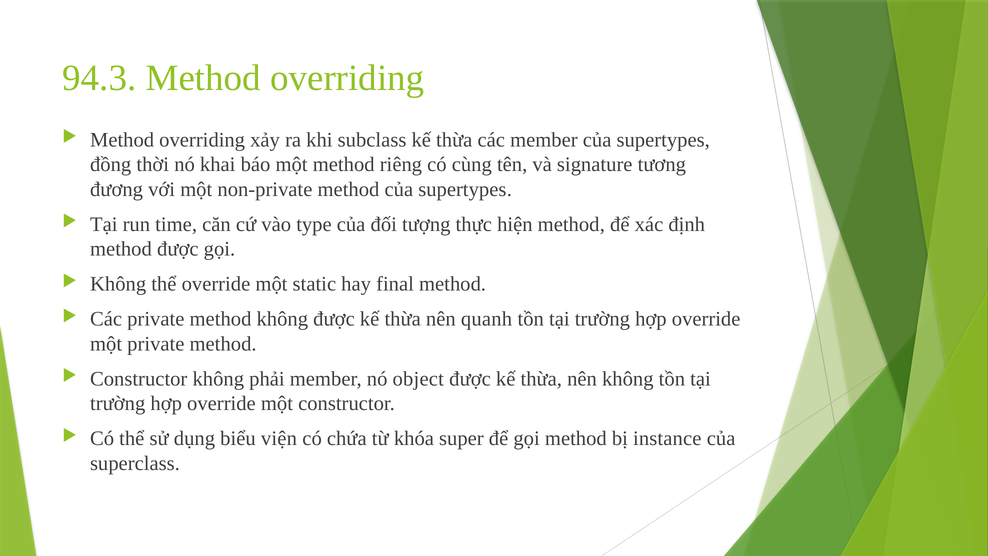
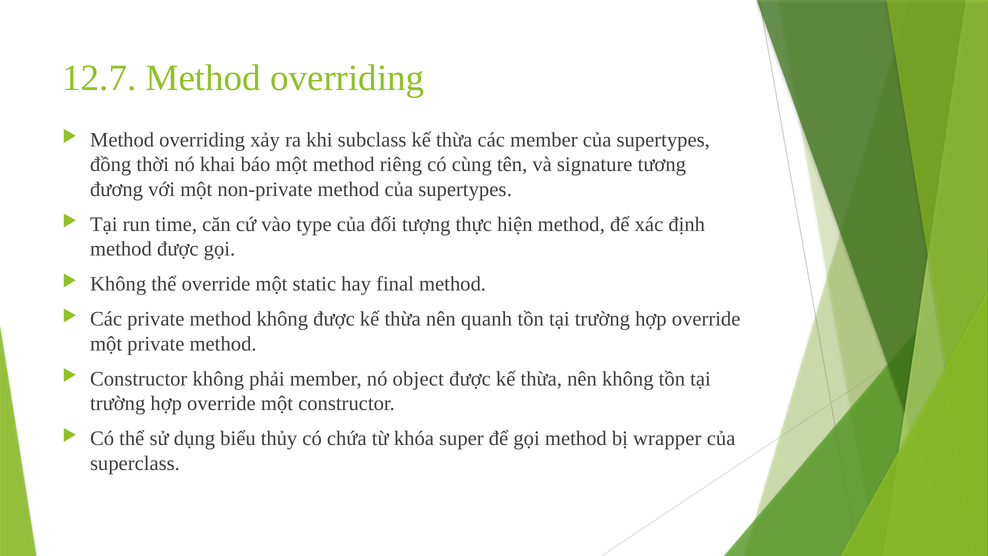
94.3: 94.3 -> 12.7 (99, 78)
viện: viện -> thủy (279, 438)
instance: instance -> wrapper (667, 438)
